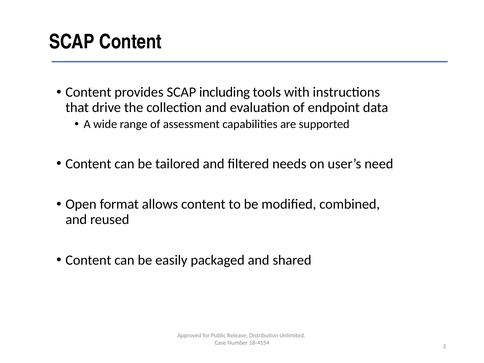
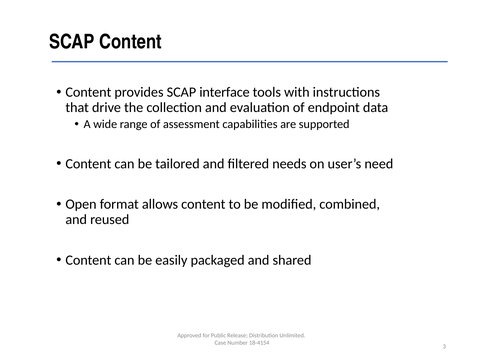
including: including -> interface (224, 92)
